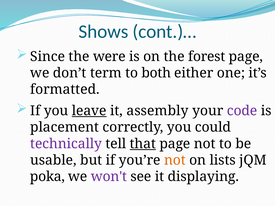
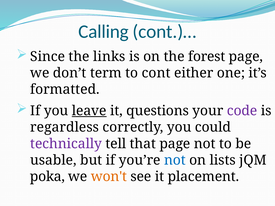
Shows: Shows -> Calling (103, 32)
were: were -> links (109, 57)
both: both -> cont (156, 73)
assembly: assembly -> questions (158, 111)
placement: placement -> regardless (65, 127)
that underline: present -> none (143, 144)
not colour: orange -> blue (175, 160)
won't colour: purple -> orange (109, 177)
displaying: displaying -> placement (203, 177)
